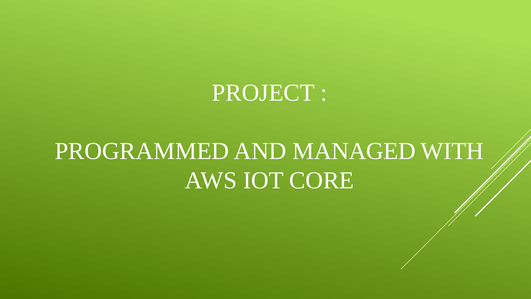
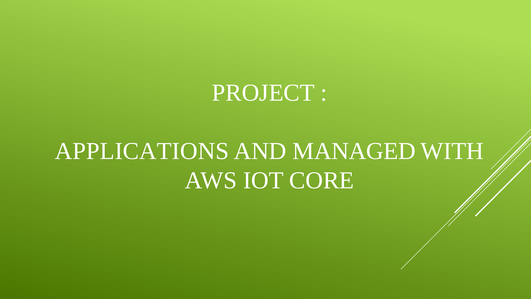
PROGRAMMED: PROGRAMMED -> APPLICATIONS (142, 151)
